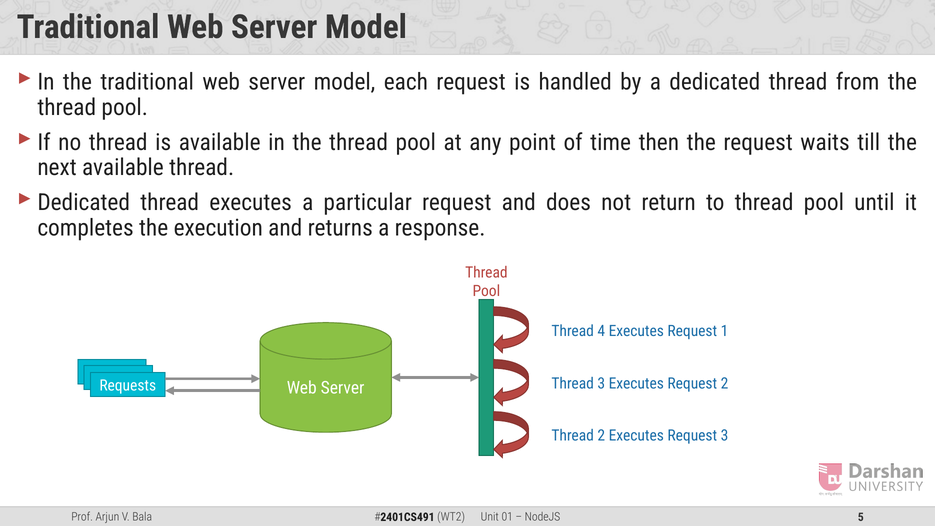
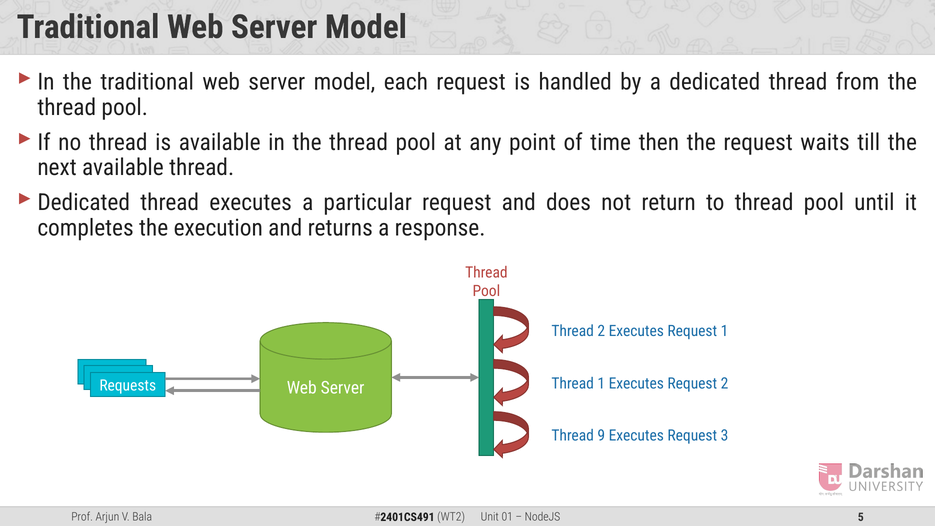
Thread 4: 4 -> 2 (601, 331)
Thread 3: 3 -> 1 (601, 384)
Thread 2: 2 -> 9 (601, 436)
